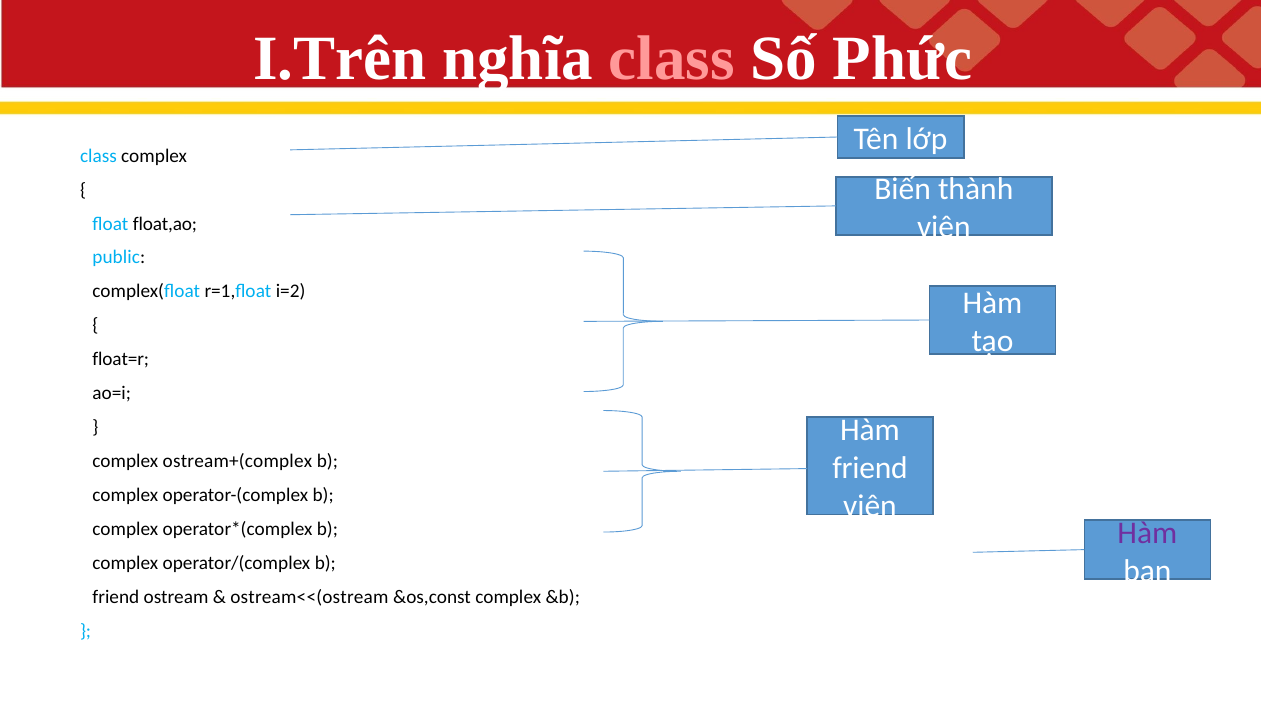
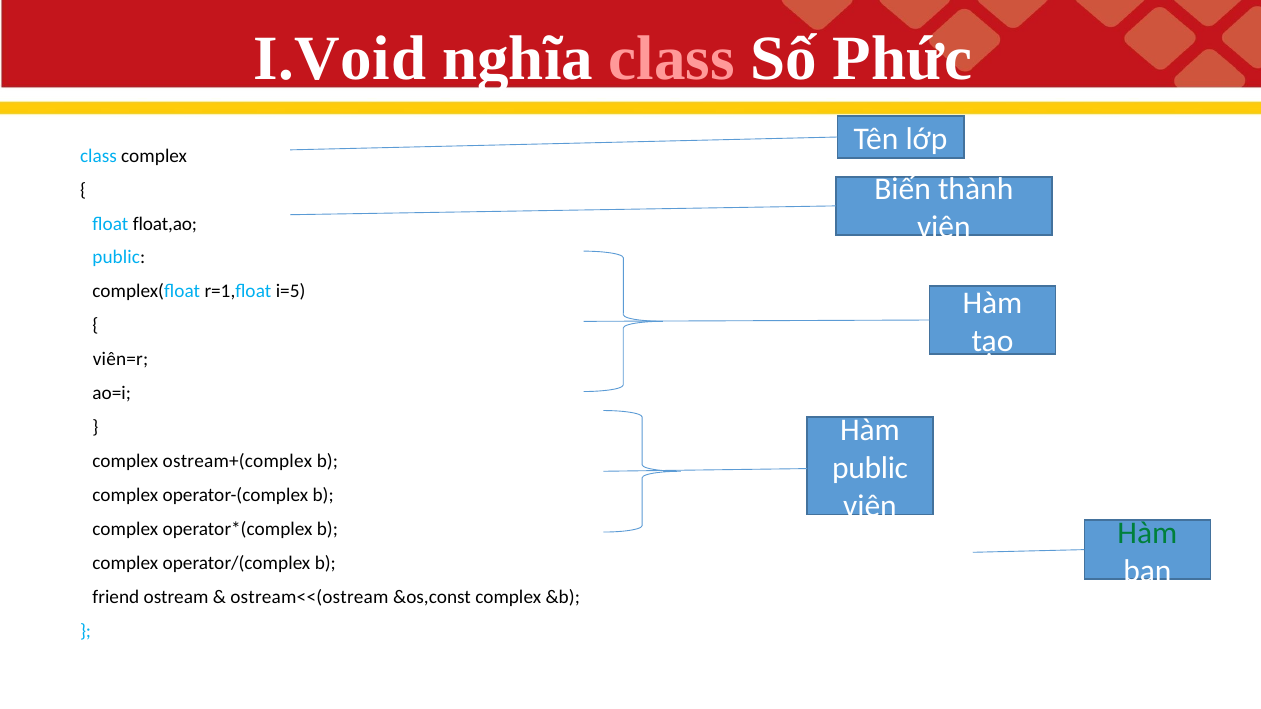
I.Trên: I.Trên -> I.Void (340, 59)
i=2: i=2 -> i=5 (291, 292)
float=r: float=r -> viên=r (121, 360)
friend: friend -> public (870, 468)
Hàm colour: purple -> green (1147, 533)
